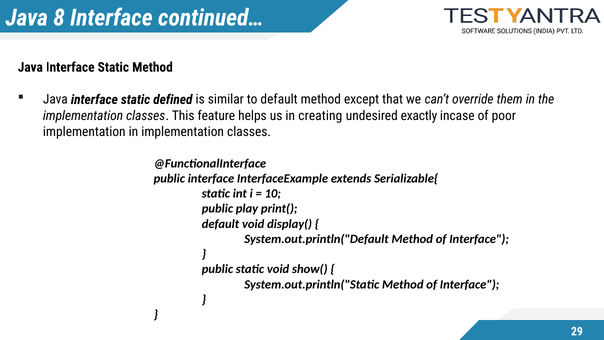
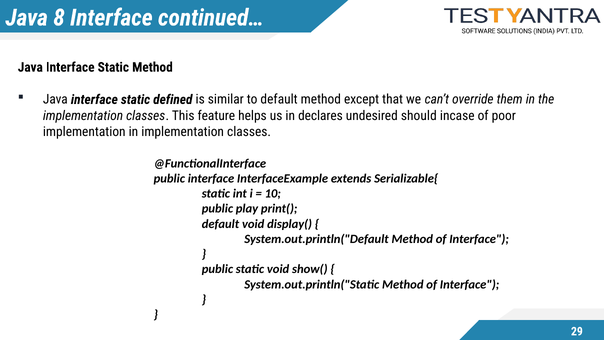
creating: creating -> declares (320, 116)
exactly: exactly -> should (419, 116)
